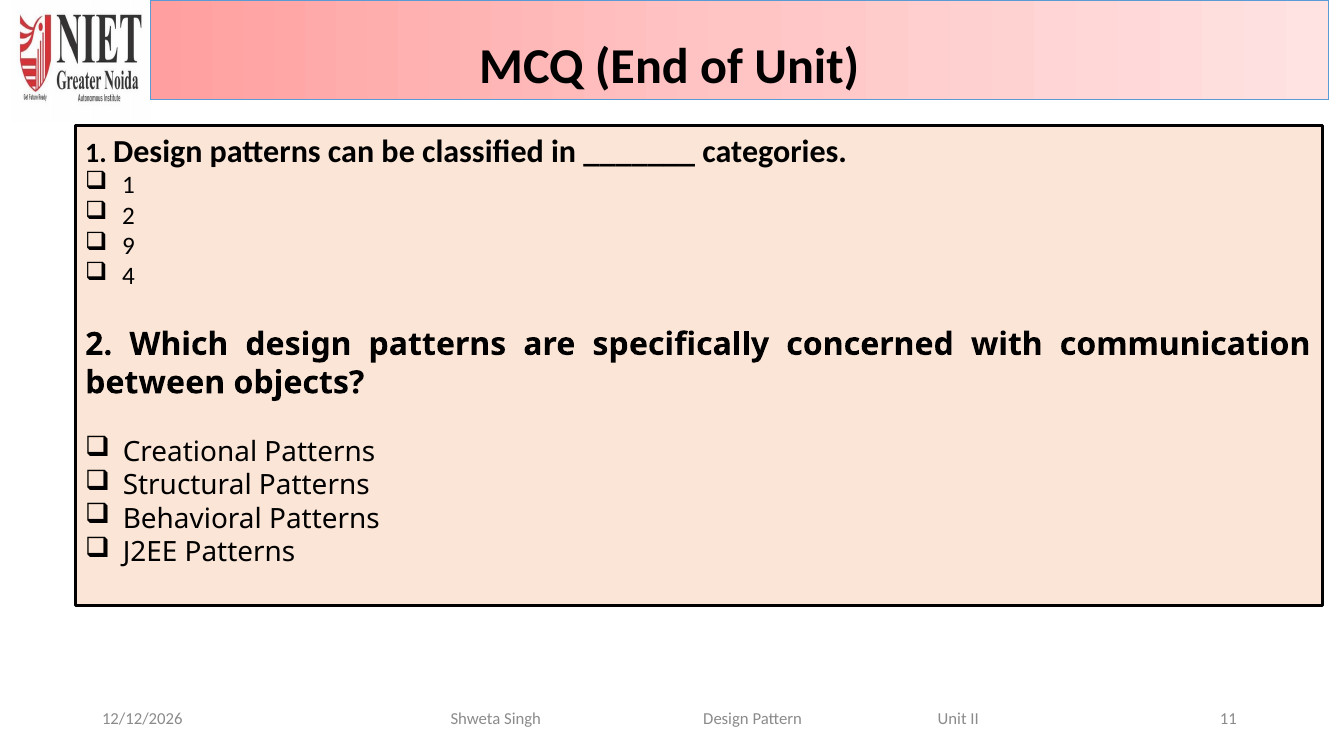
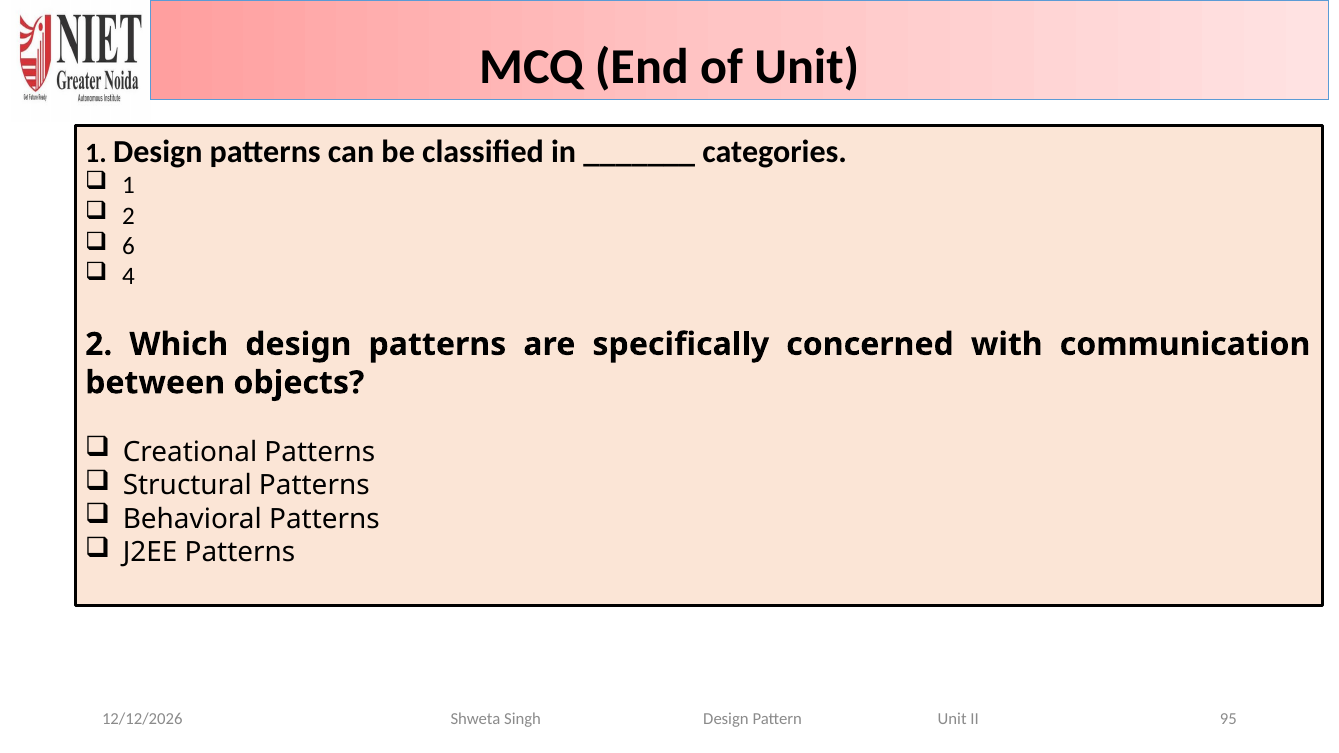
9: 9 -> 6 (128, 246)
11: 11 -> 95 (1228, 719)
